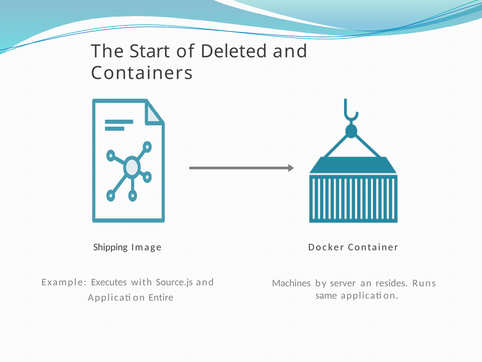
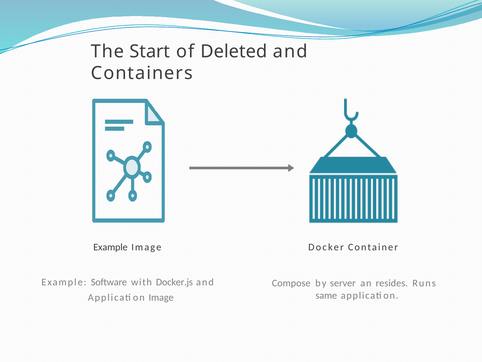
Shipping: Shipping -> Example (110, 247)
Executes: Executes -> Software (109, 282)
Source.js: Source.js -> Docker.js (174, 282)
Machines: Machines -> Compose (291, 283)
Application Entire: Entire -> Image (161, 297)
